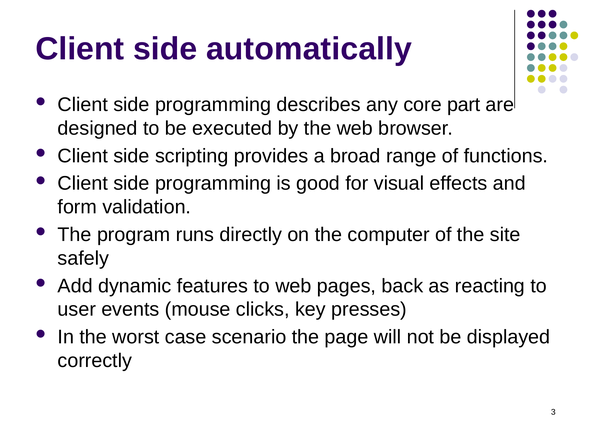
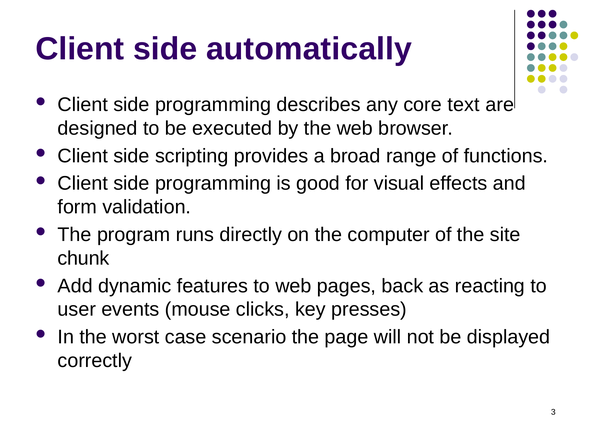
part: part -> text (464, 105)
safely: safely -> chunk (83, 258)
